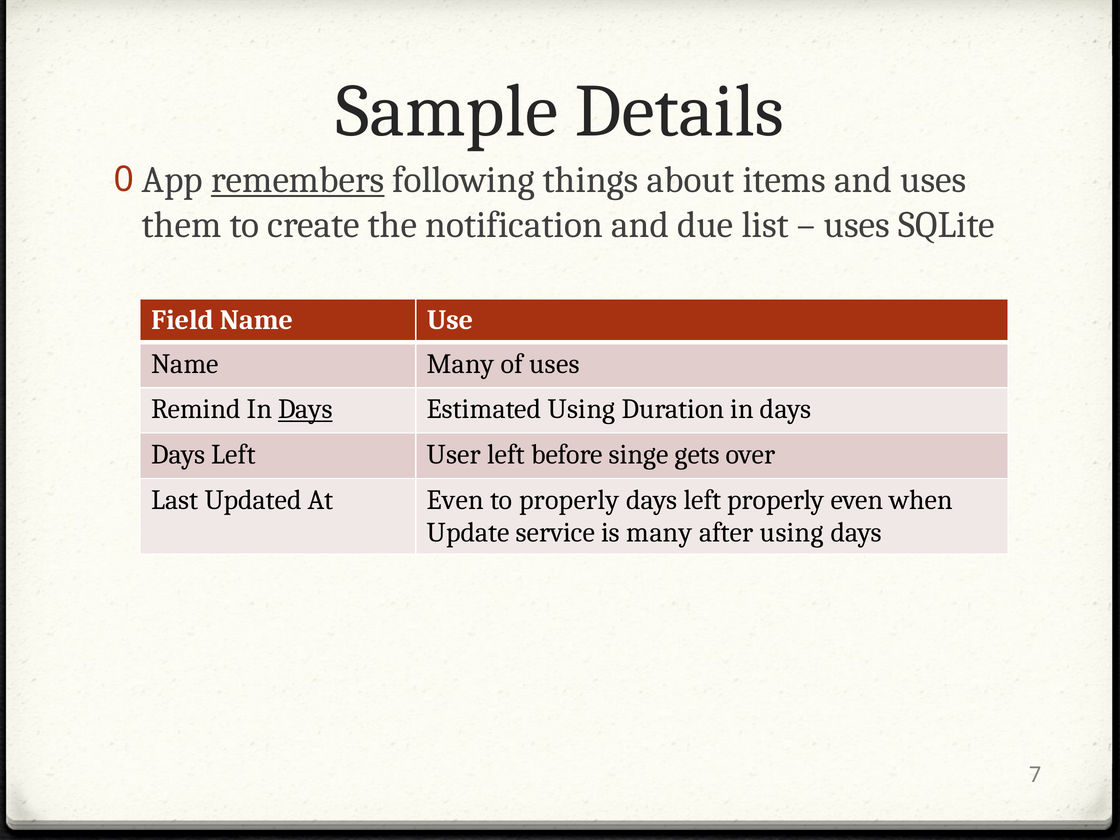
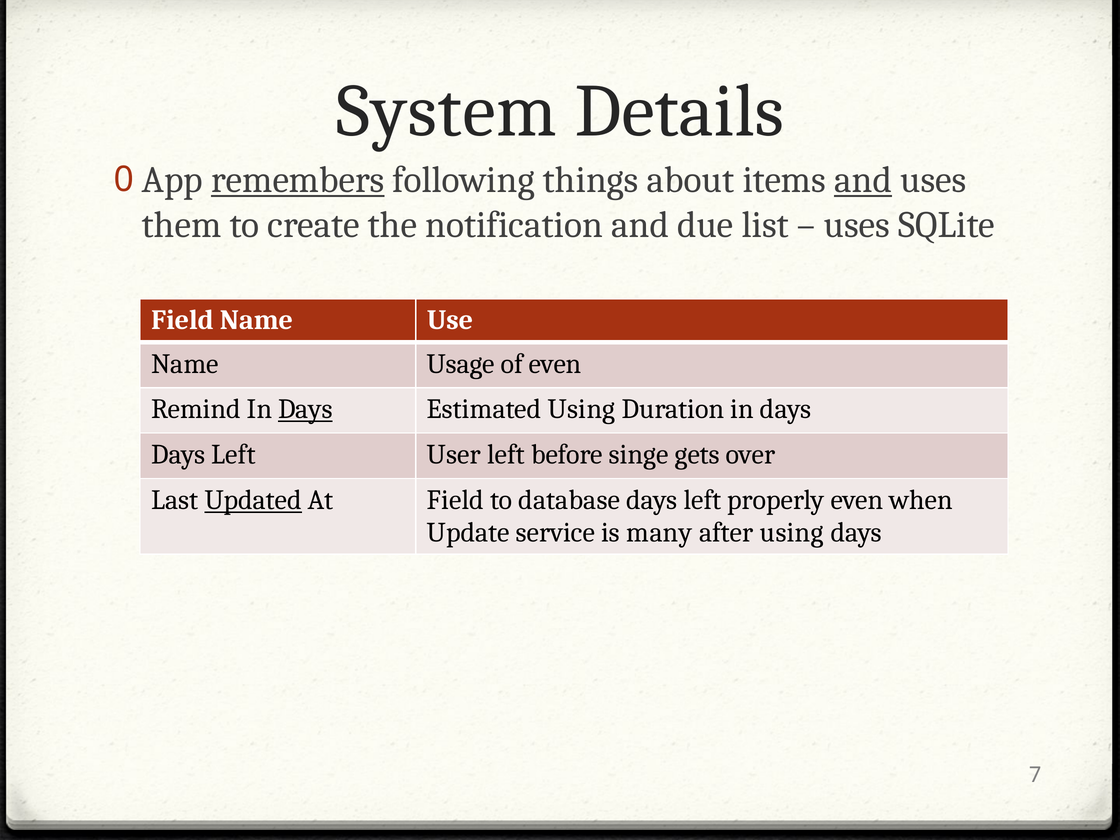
Sample: Sample -> System (447, 111)
and underline: none -> present (863, 180)
Name Many: Many -> Usage (461, 364)
of uses: uses -> even (555, 364)
Updated underline: none -> present (253, 500)
At Even: Even -> Field (455, 500)
to properly: properly -> database (569, 500)
